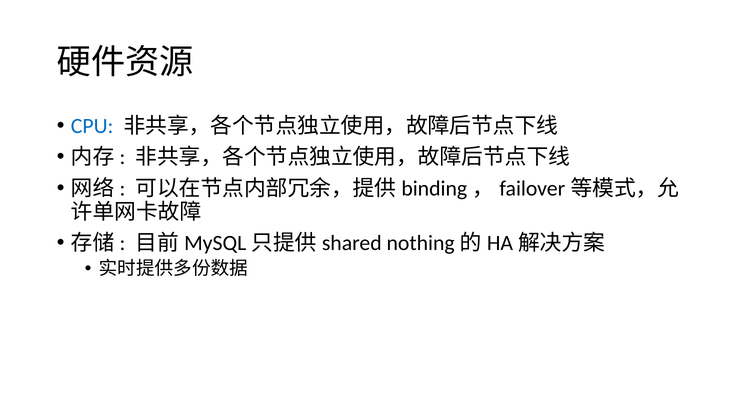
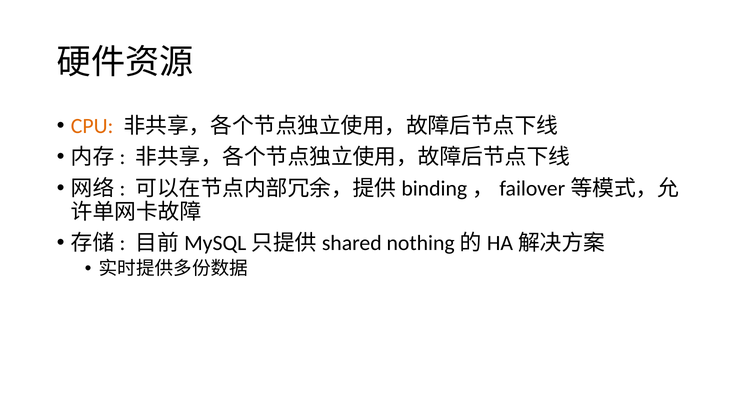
CPU colour: blue -> orange (92, 126)
